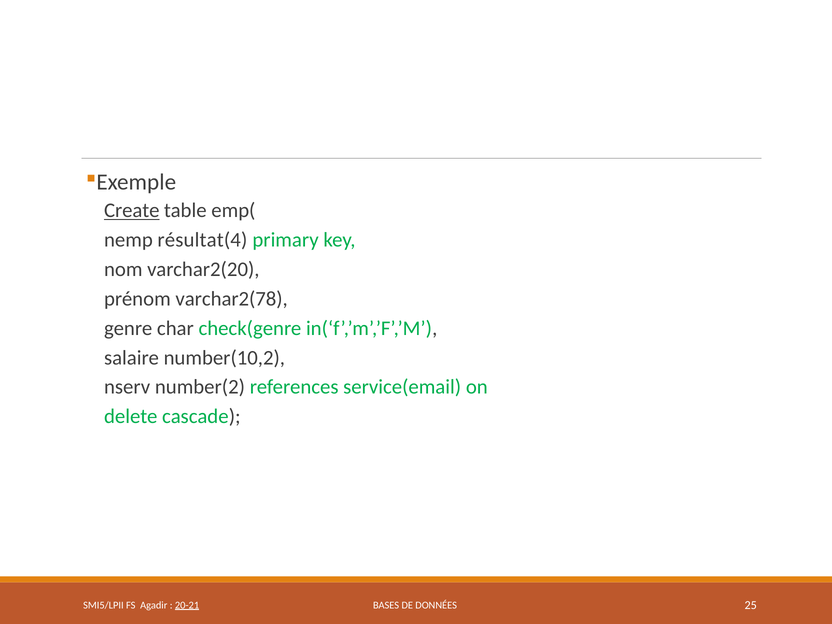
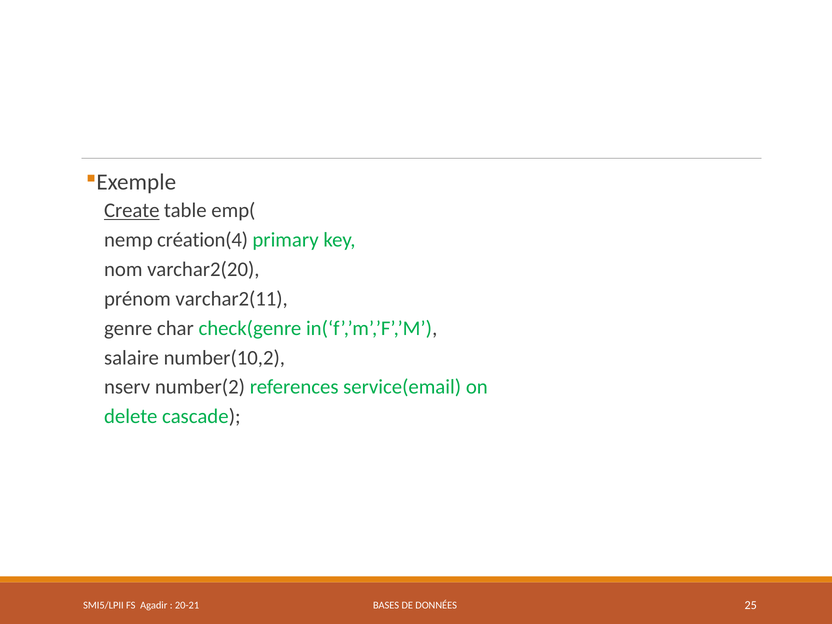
résultat(4: résultat(4 -> création(4 (203, 240)
varchar2(78: varchar2(78 -> varchar2(11 (232, 299)
20-21 underline: present -> none (187, 605)
